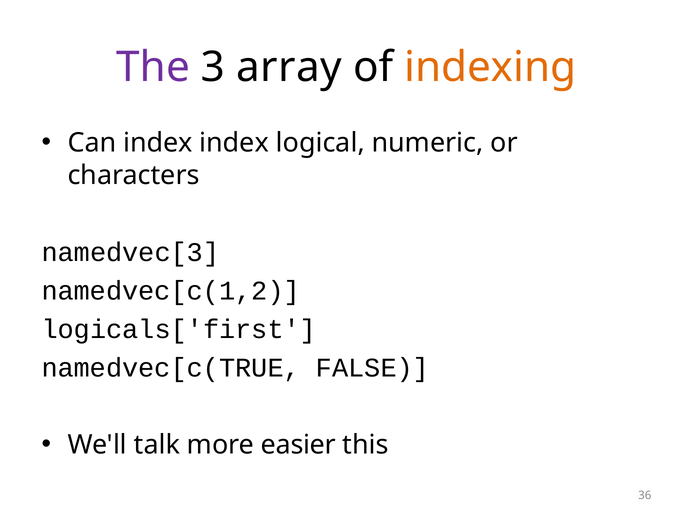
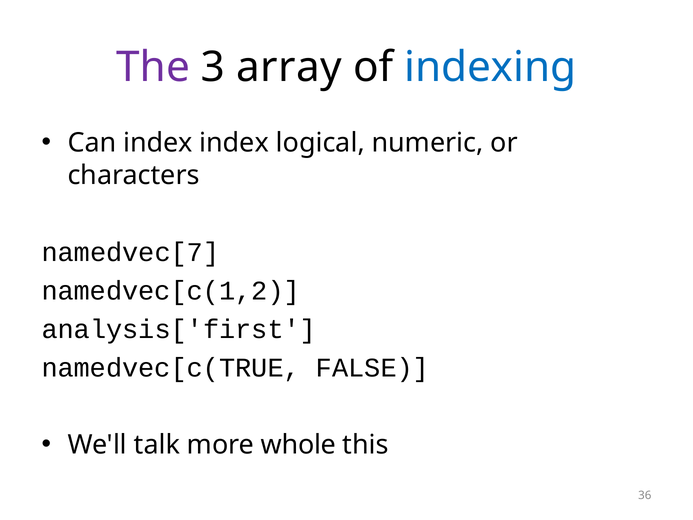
indexing colour: orange -> blue (490, 67)
namedvec[3: namedvec[3 -> namedvec[7 (130, 252)
logicals['first: logicals['first -> analysis['first (179, 329)
easier: easier -> whole (298, 445)
